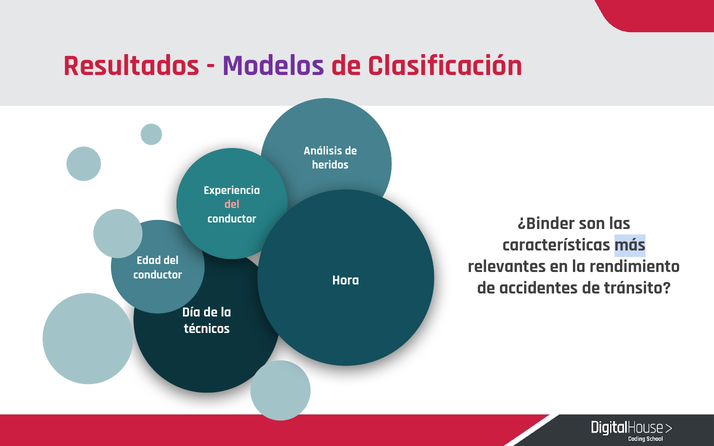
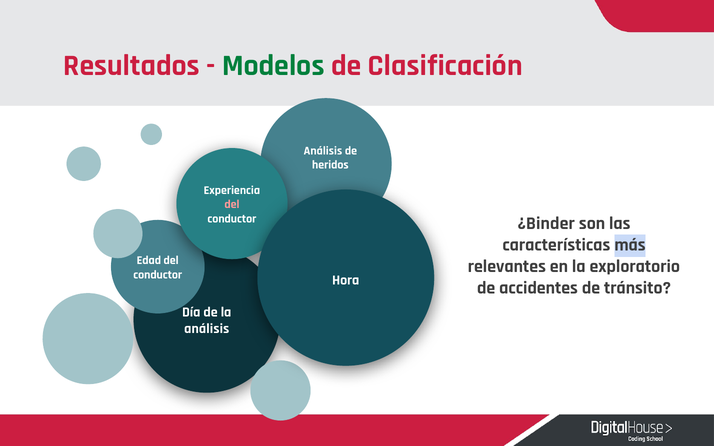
Modelos colour: purple -> green (273, 66)
rendimiento: rendimiento -> exploratorio (635, 266)
técnicos: técnicos -> análisis (207, 329)
